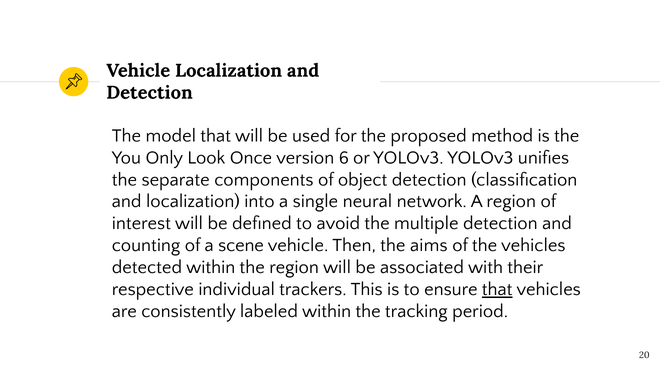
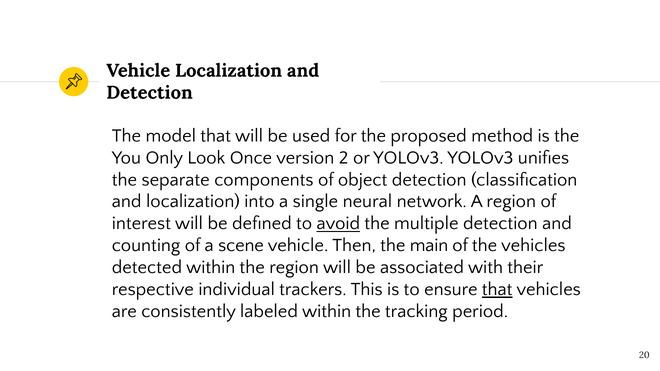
6: 6 -> 2 (344, 158)
avoid underline: none -> present (338, 224)
aims: aims -> main (429, 246)
